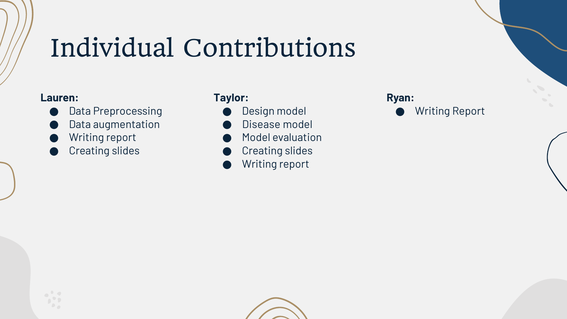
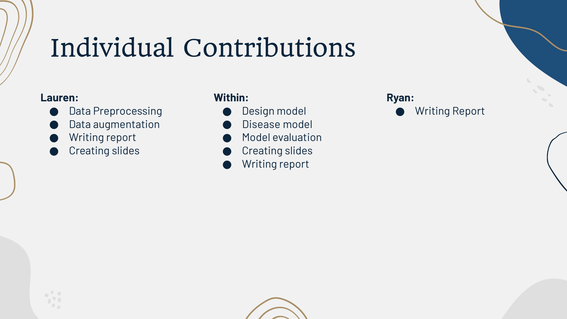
Taylor: Taylor -> Within (231, 98)
